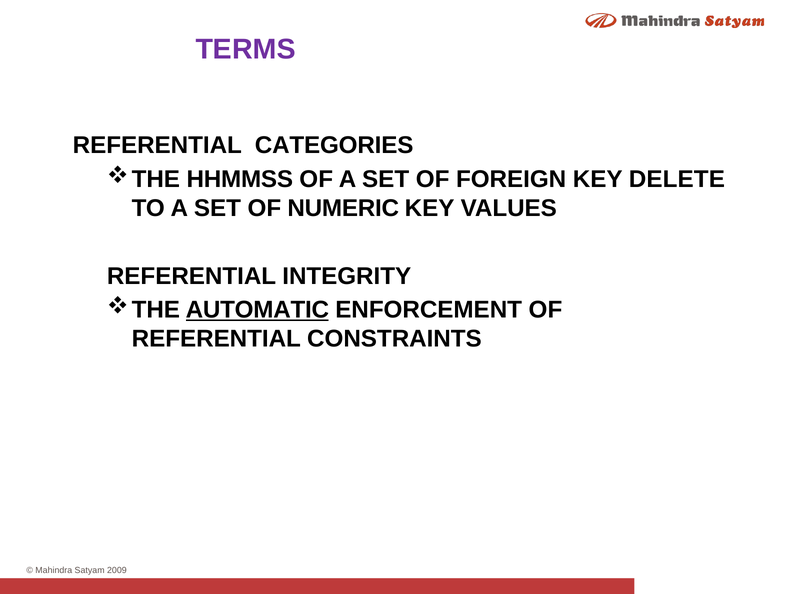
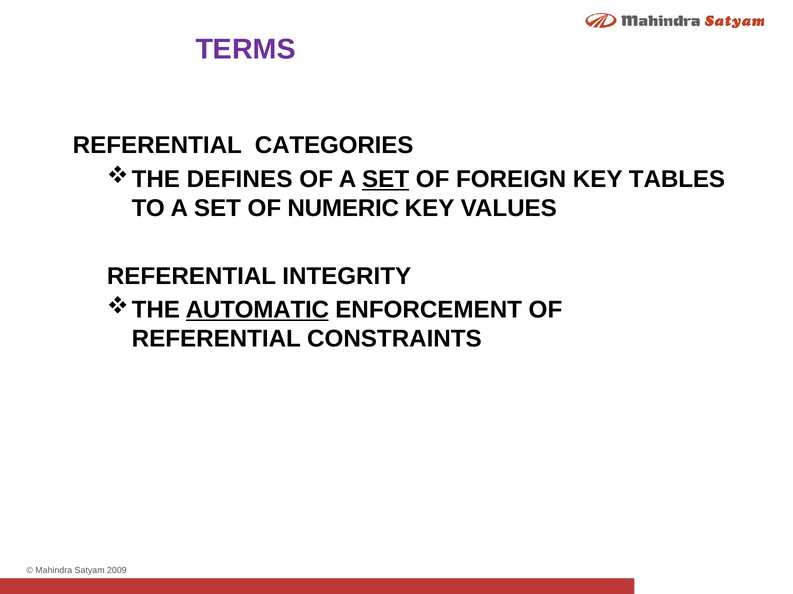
HHMMSS: HHMMSS -> DEFINES (240, 180)
SET underline: none -> present (386, 180)
DELETE: DELETE -> TABLES (677, 180)
